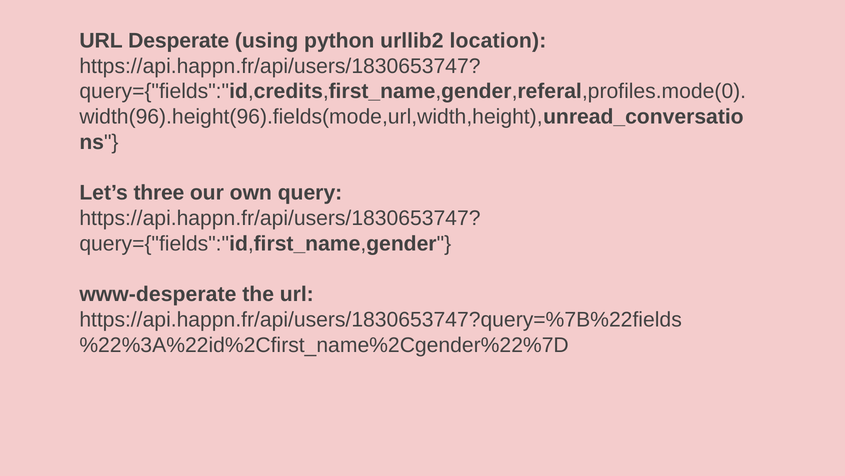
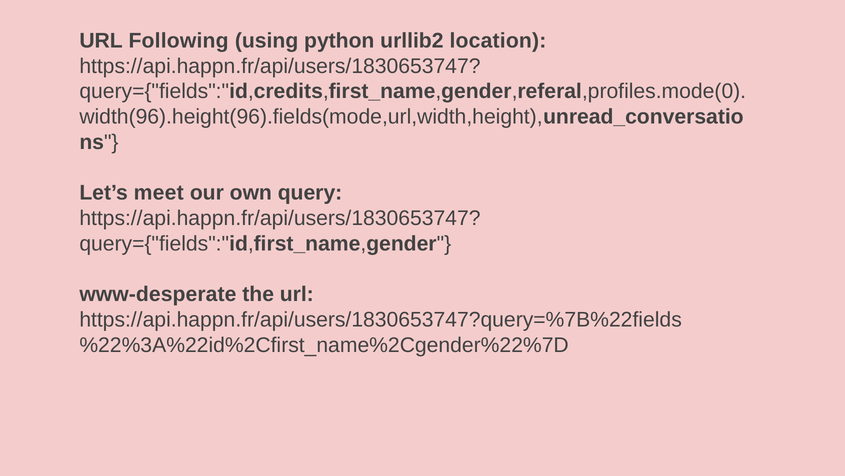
Desperate: Desperate -> Following (179, 41)
three: three -> meet (159, 193)
